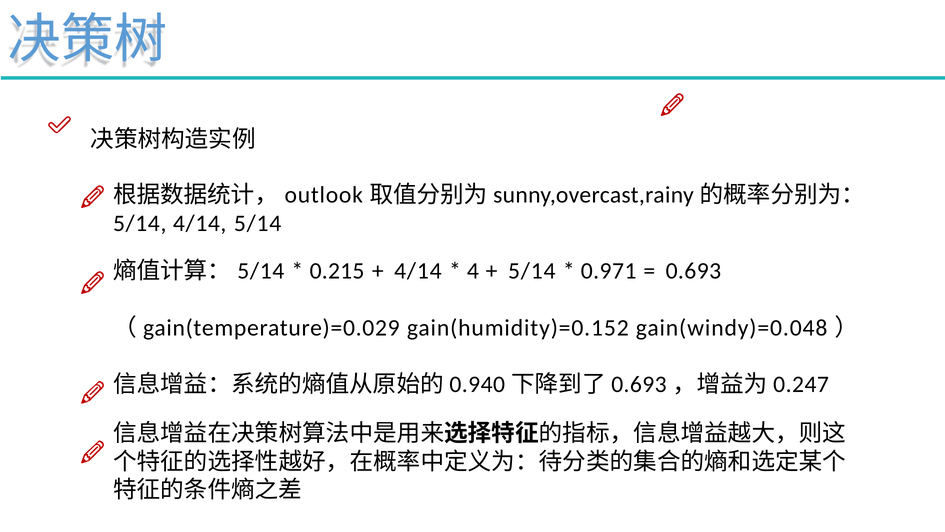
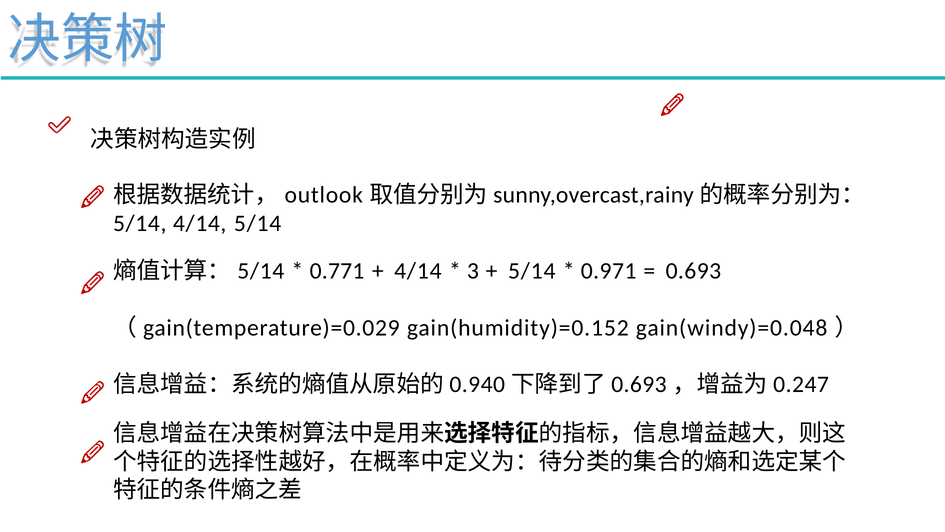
0.215: 0.215 -> 0.771 (337, 271)
4: 4 -> 3 (473, 271)
